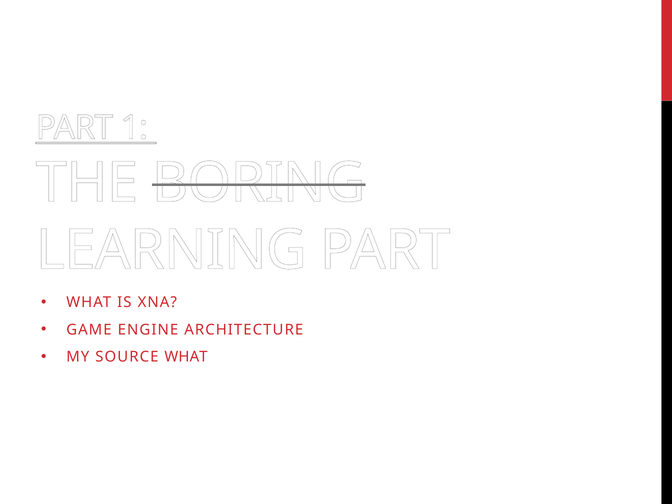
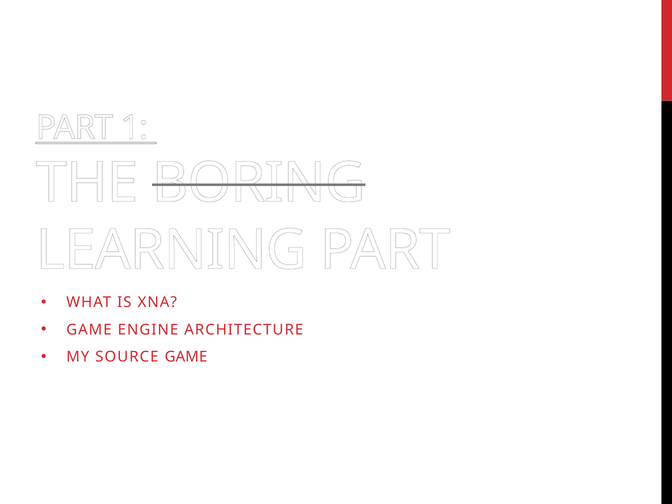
SOURCE WHAT: WHAT -> GAME (186, 357)
